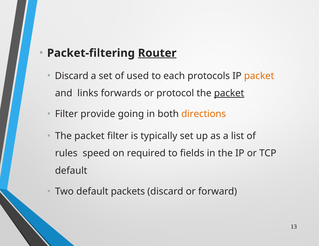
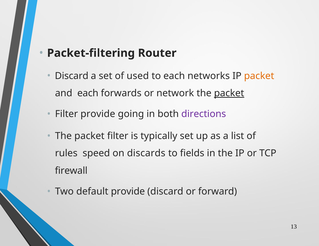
Router underline: present -> none (157, 53)
protocols: protocols -> networks (209, 76)
and links: links -> each (88, 93)
protocol: protocol -> network (175, 93)
directions colour: orange -> purple (204, 114)
required: required -> discards (146, 154)
default: default -> firewall (71, 171)
default packets: packets -> provide (128, 192)
